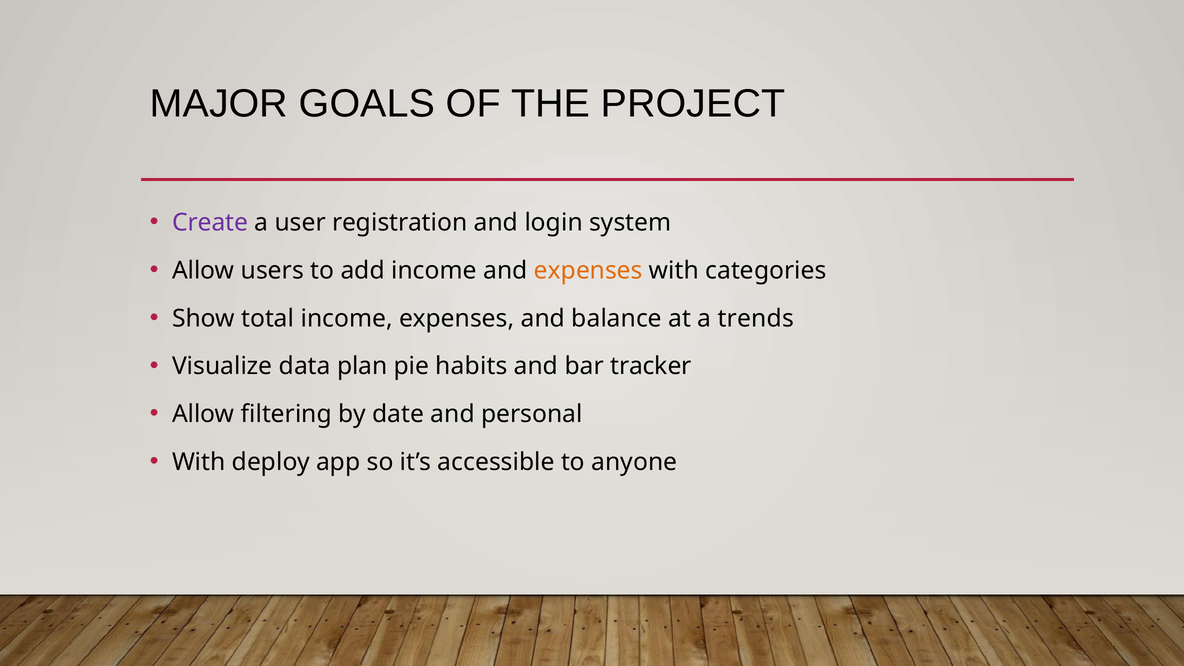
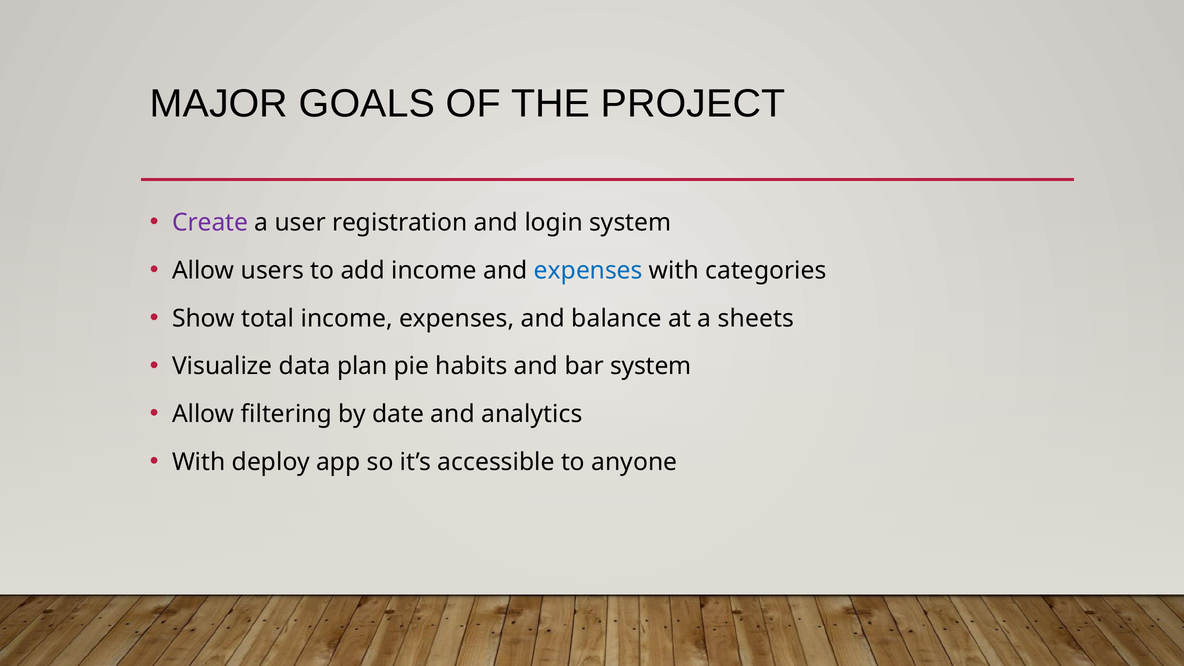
expenses colour: orange -> blue (588, 271)
trends: trends -> sheets (756, 318)
bar tracker: tracker -> system (651, 366)
personal: personal -> analytics (532, 414)
